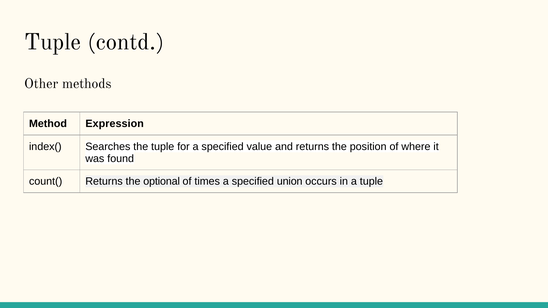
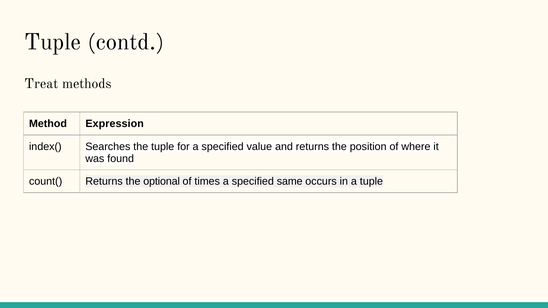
Other: Other -> Treat (41, 84)
union: union -> same (290, 182)
